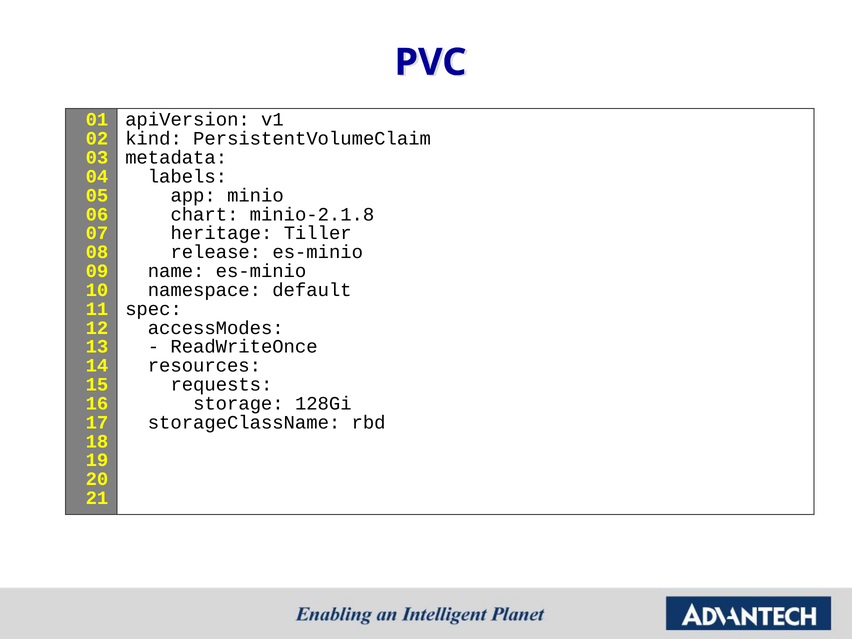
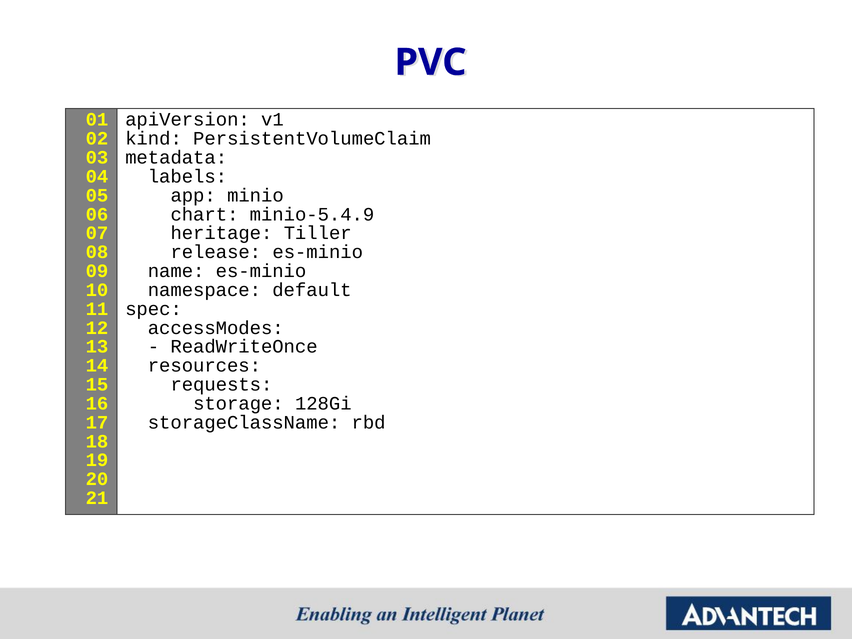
minio-2.1.8: minio-2.1.8 -> minio-5.4.9 (312, 214)
